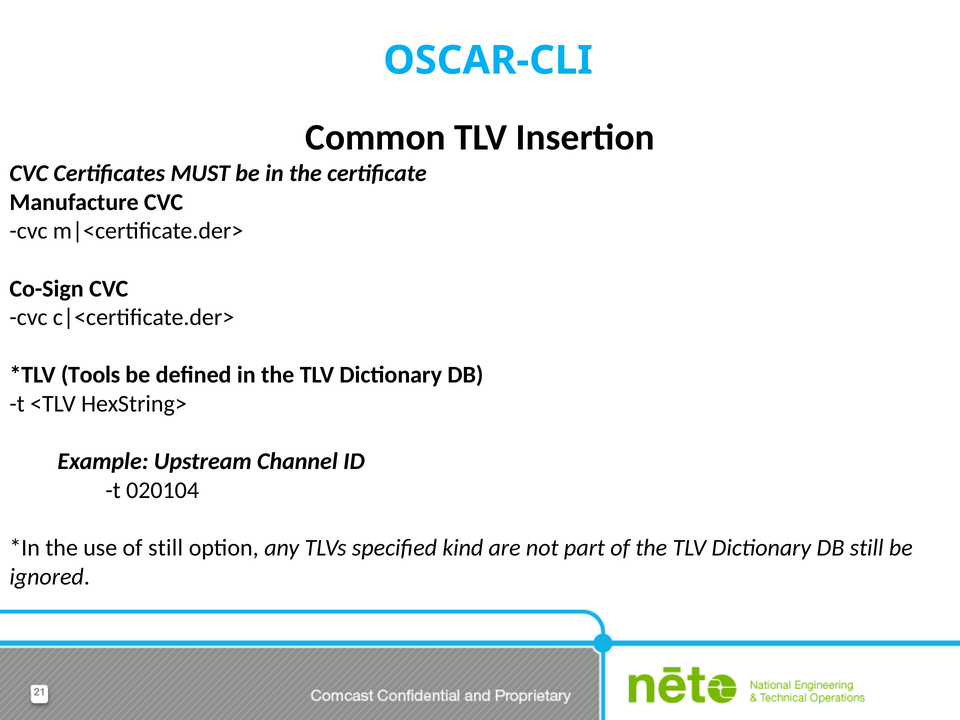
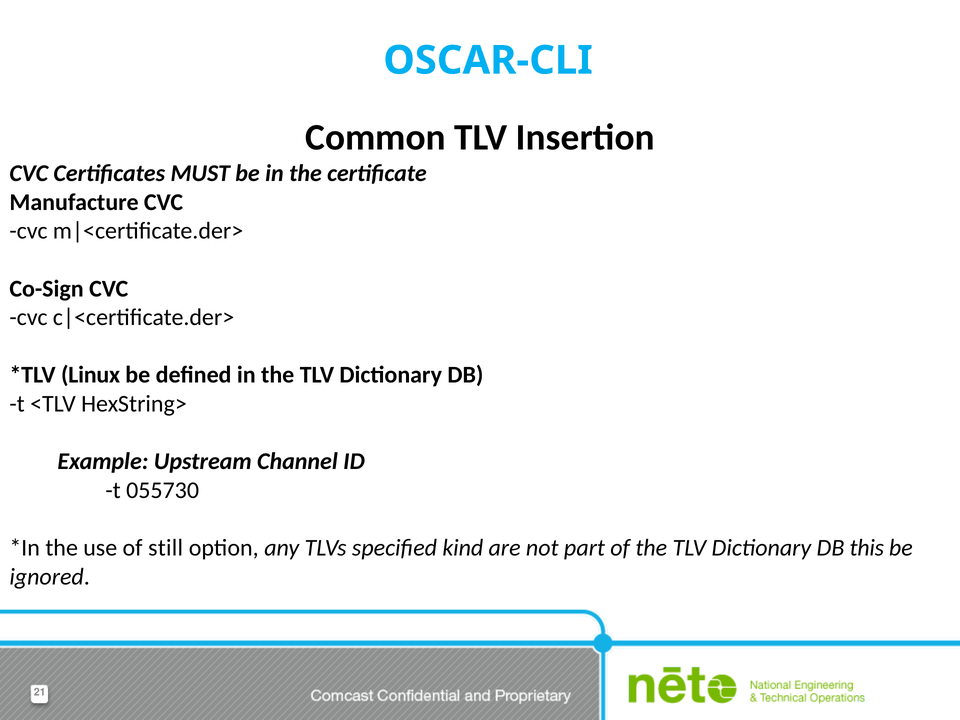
Tools: Tools -> Linux (91, 375)
020104: 020104 -> 055730 (163, 490)
DB still: still -> this (867, 548)
